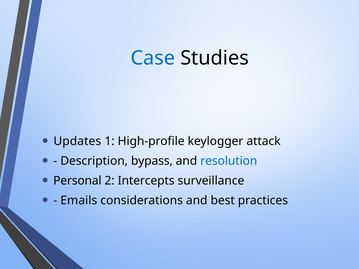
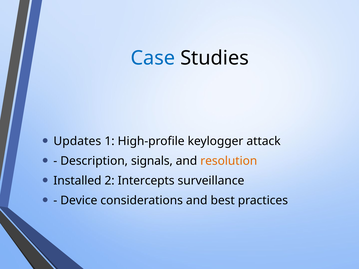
bypass: bypass -> signals (152, 161)
resolution colour: blue -> orange (229, 161)
Personal: Personal -> Installed (77, 181)
Emails: Emails -> Device (79, 201)
